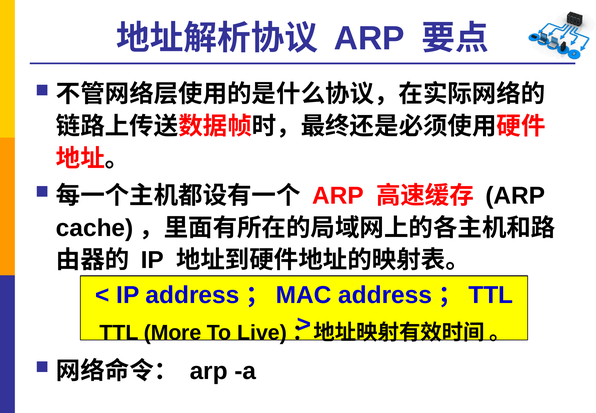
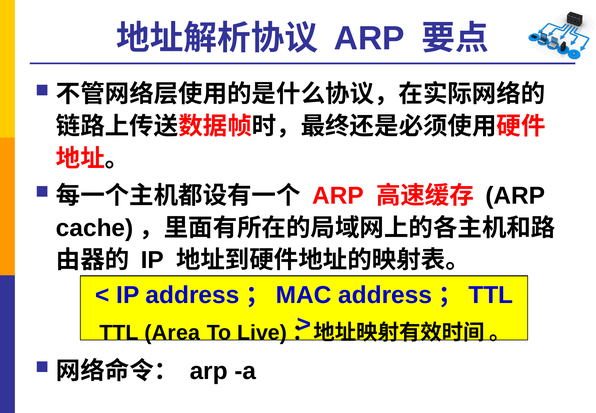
More: More -> Area (172, 332)
